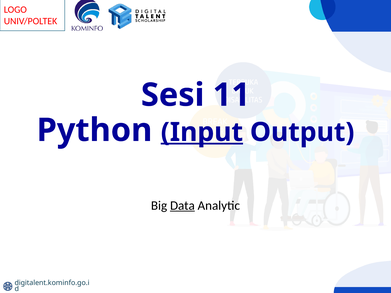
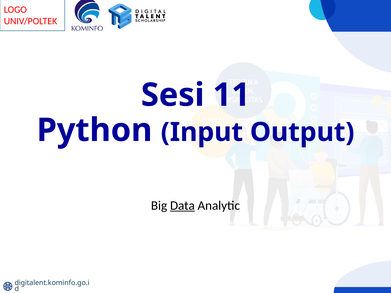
Input underline: present -> none (202, 132)
